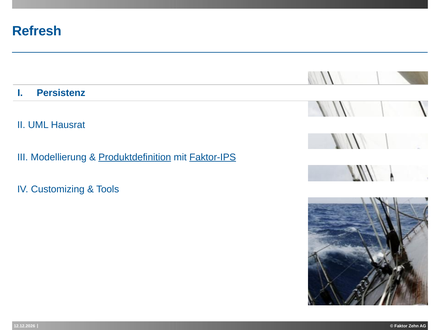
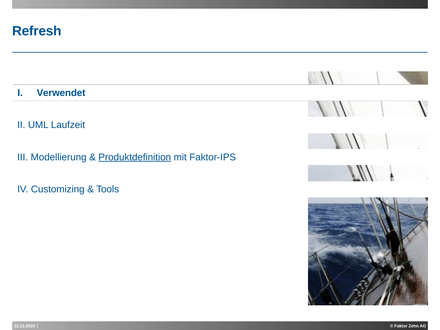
Persistenz: Persistenz -> Verwendet (61, 93)
Hausrat: Hausrat -> Laufzeit (68, 125)
Faktor-IPS underline: present -> none (213, 157)
